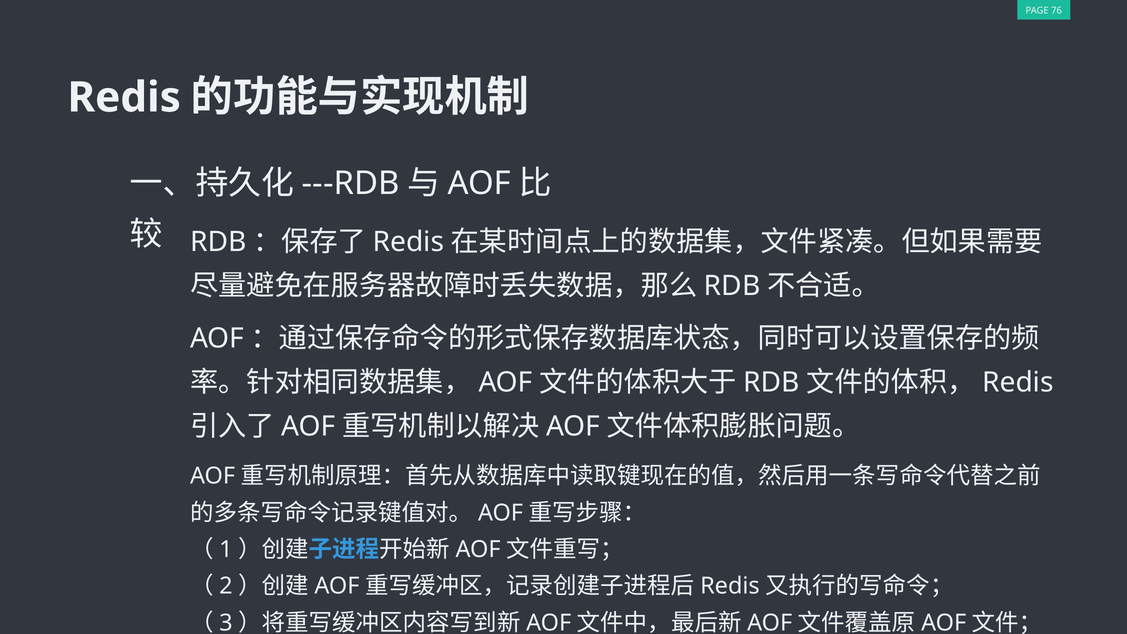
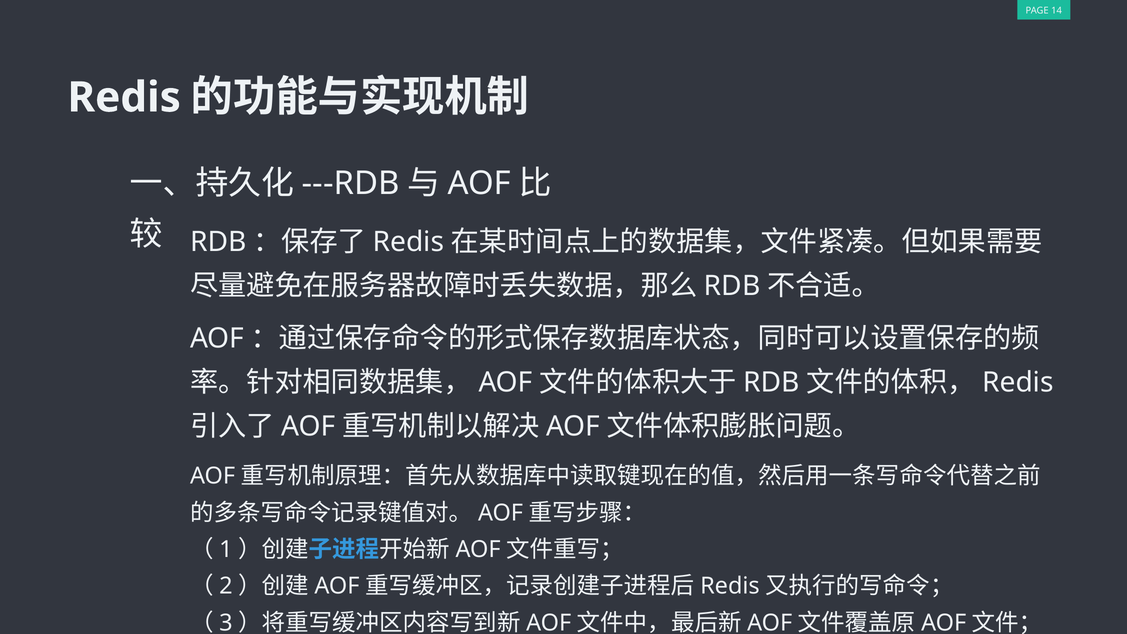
76: 76 -> 14 (1057, 10)
